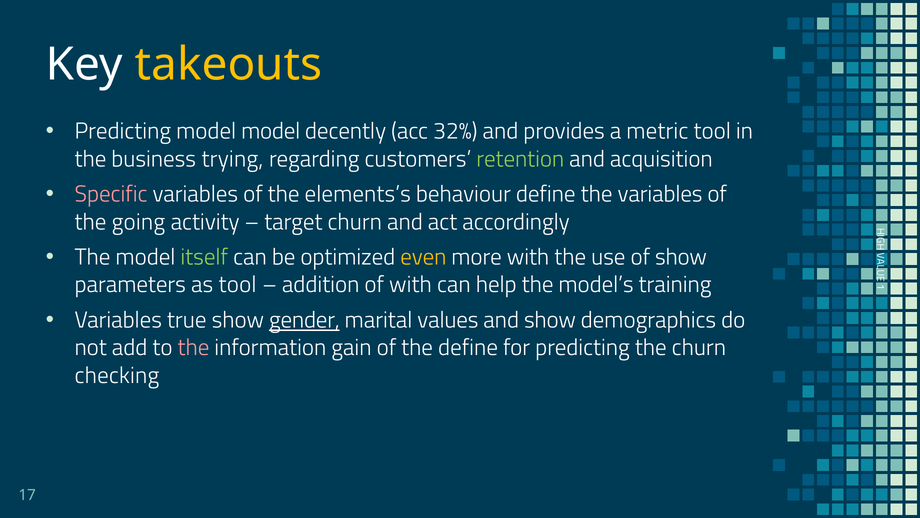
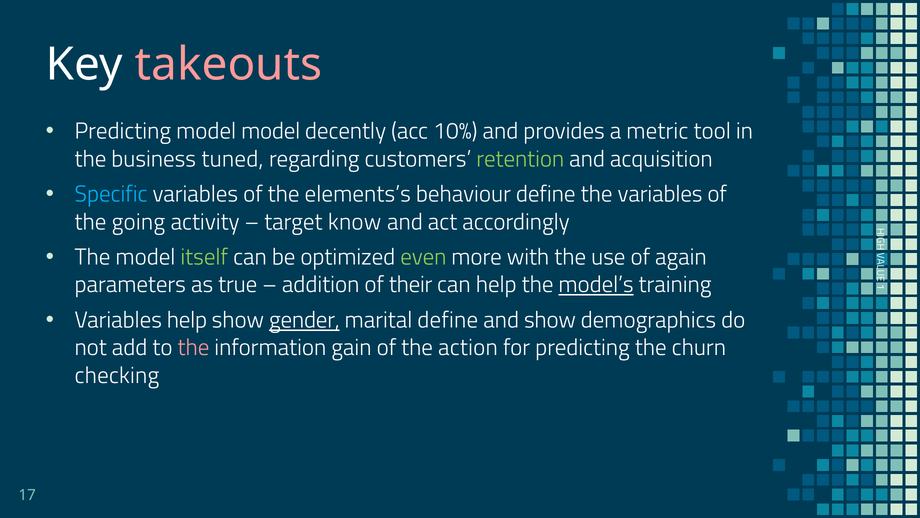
takeouts colour: yellow -> pink (229, 65)
32%: 32% -> 10% (455, 131)
trying: trying -> tuned (232, 159)
Specific colour: pink -> light blue (111, 194)
target churn: churn -> know (355, 222)
even colour: yellow -> light green (423, 257)
of show: show -> again (681, 257)
as tool: tool -> true (238, 285)
of with: with -> their (411, 285)
model’s underline: none -> present (596, 285)
Variables true: true -> help (187, 320)
marital values: values -> define (448, 320)
the define: define -> action (468, 347)
